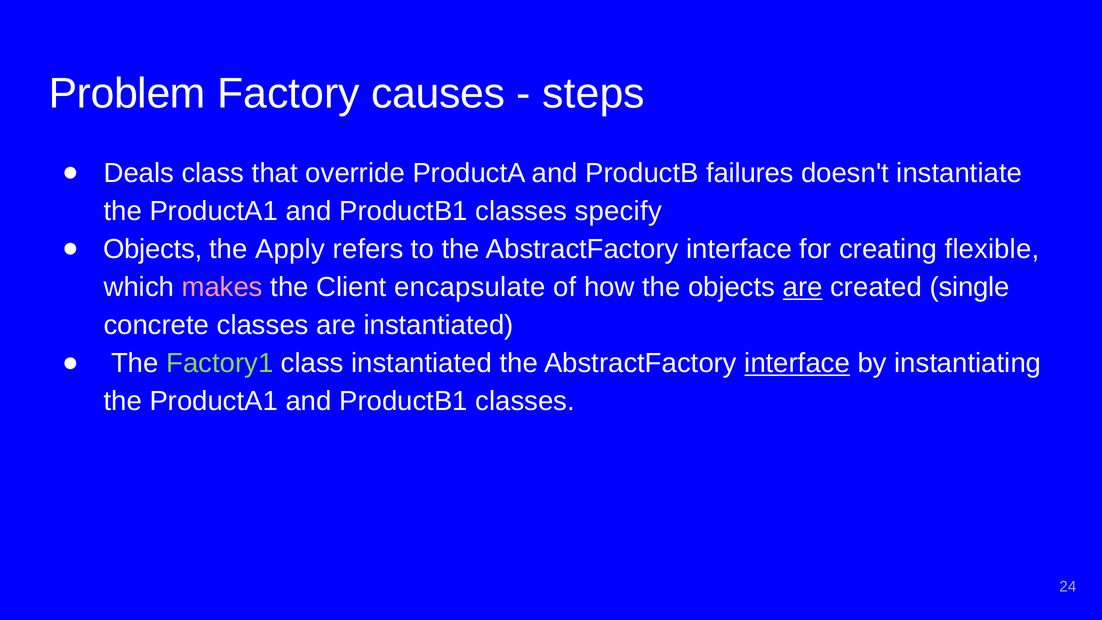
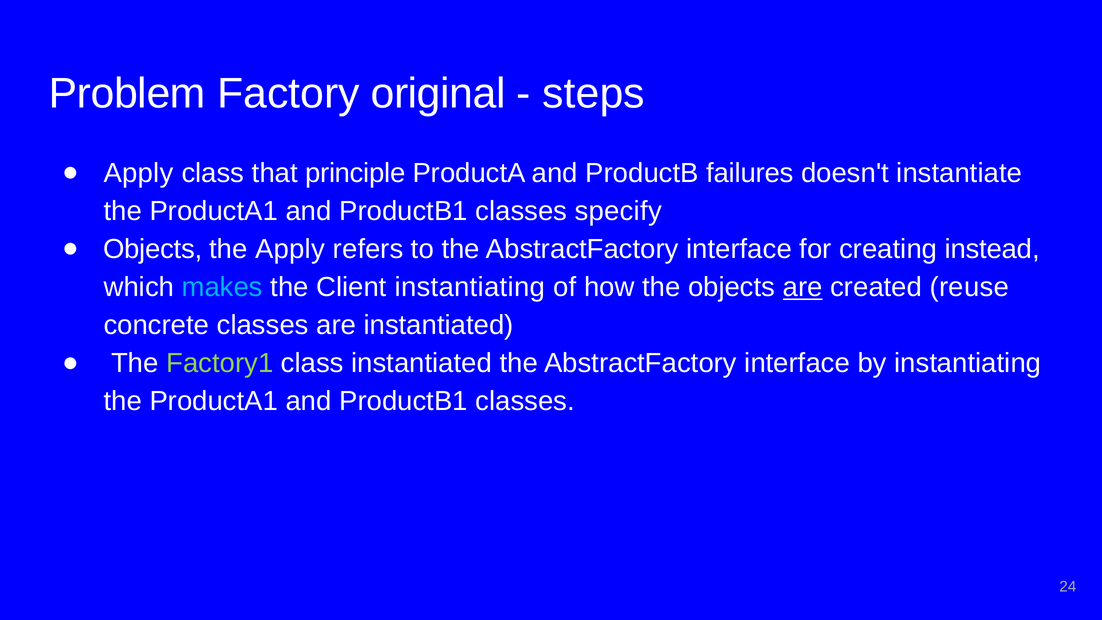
causes: causes -> original (438, 93)
Deals: Deals -> Apply (139, 173)
override: override -> principle (355, 173)
flexible: flexible -> instead (992, 249)
makes colour: pink -> light blue (222, 287)
Client encapsulate: encapsulate -> instantiating (470, 287)
single: single -> reuse (969, 287)
interface underline: present -> none (797, 363)
